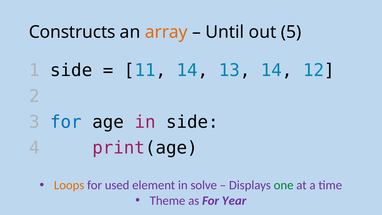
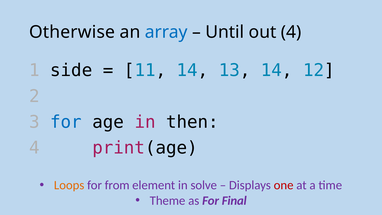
Constructs: Constructs -> Otherwise (72, 32)
array colour: orange -> blue (166, 32)
out 5: 5 -> 4 (291, 32)
in side: side -> then (192, 122)
used: used -> from (117, 185)
one colour: green -> red (284, 185)
Year: Year -> Final (234, 200)
